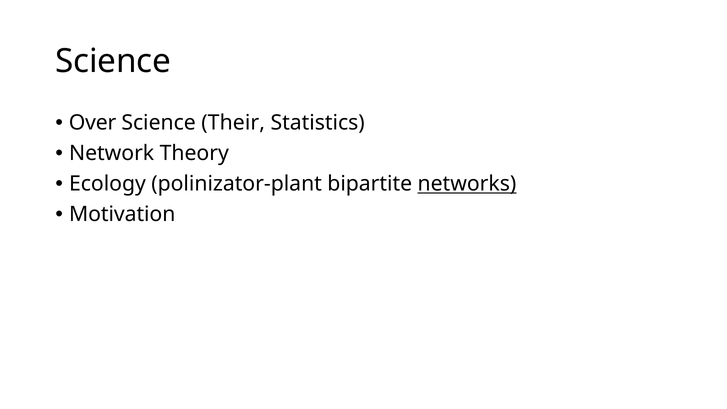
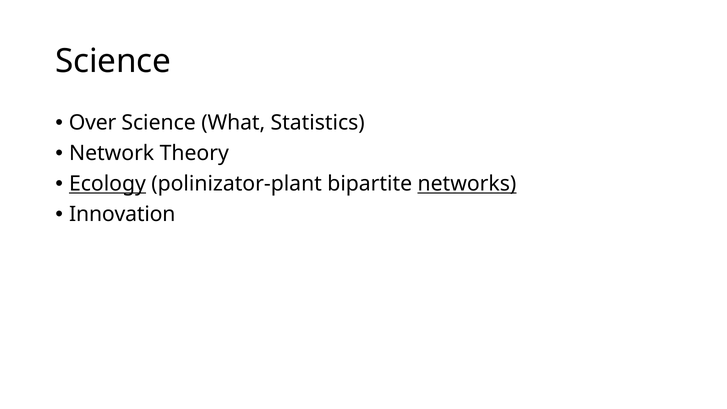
Their: Their -> What (233, 123)
Ecology underline: none -> present (107, 184)
Motivation: Motivation -> Innovation (122, 214)
